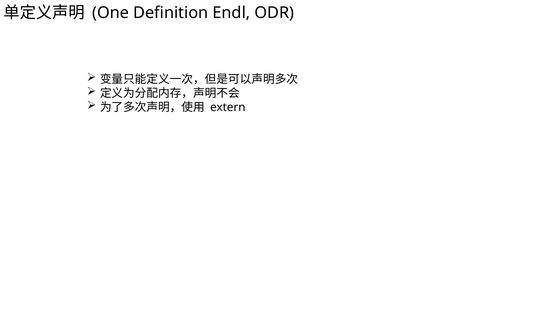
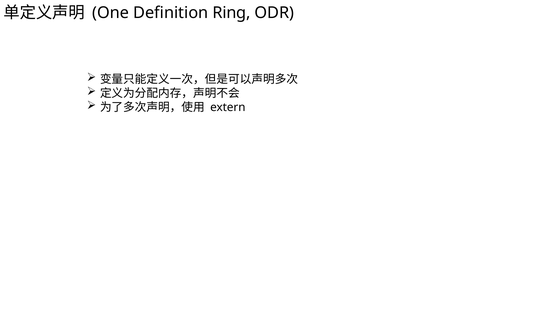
Endl: Endl -> Ring (231, 13)
